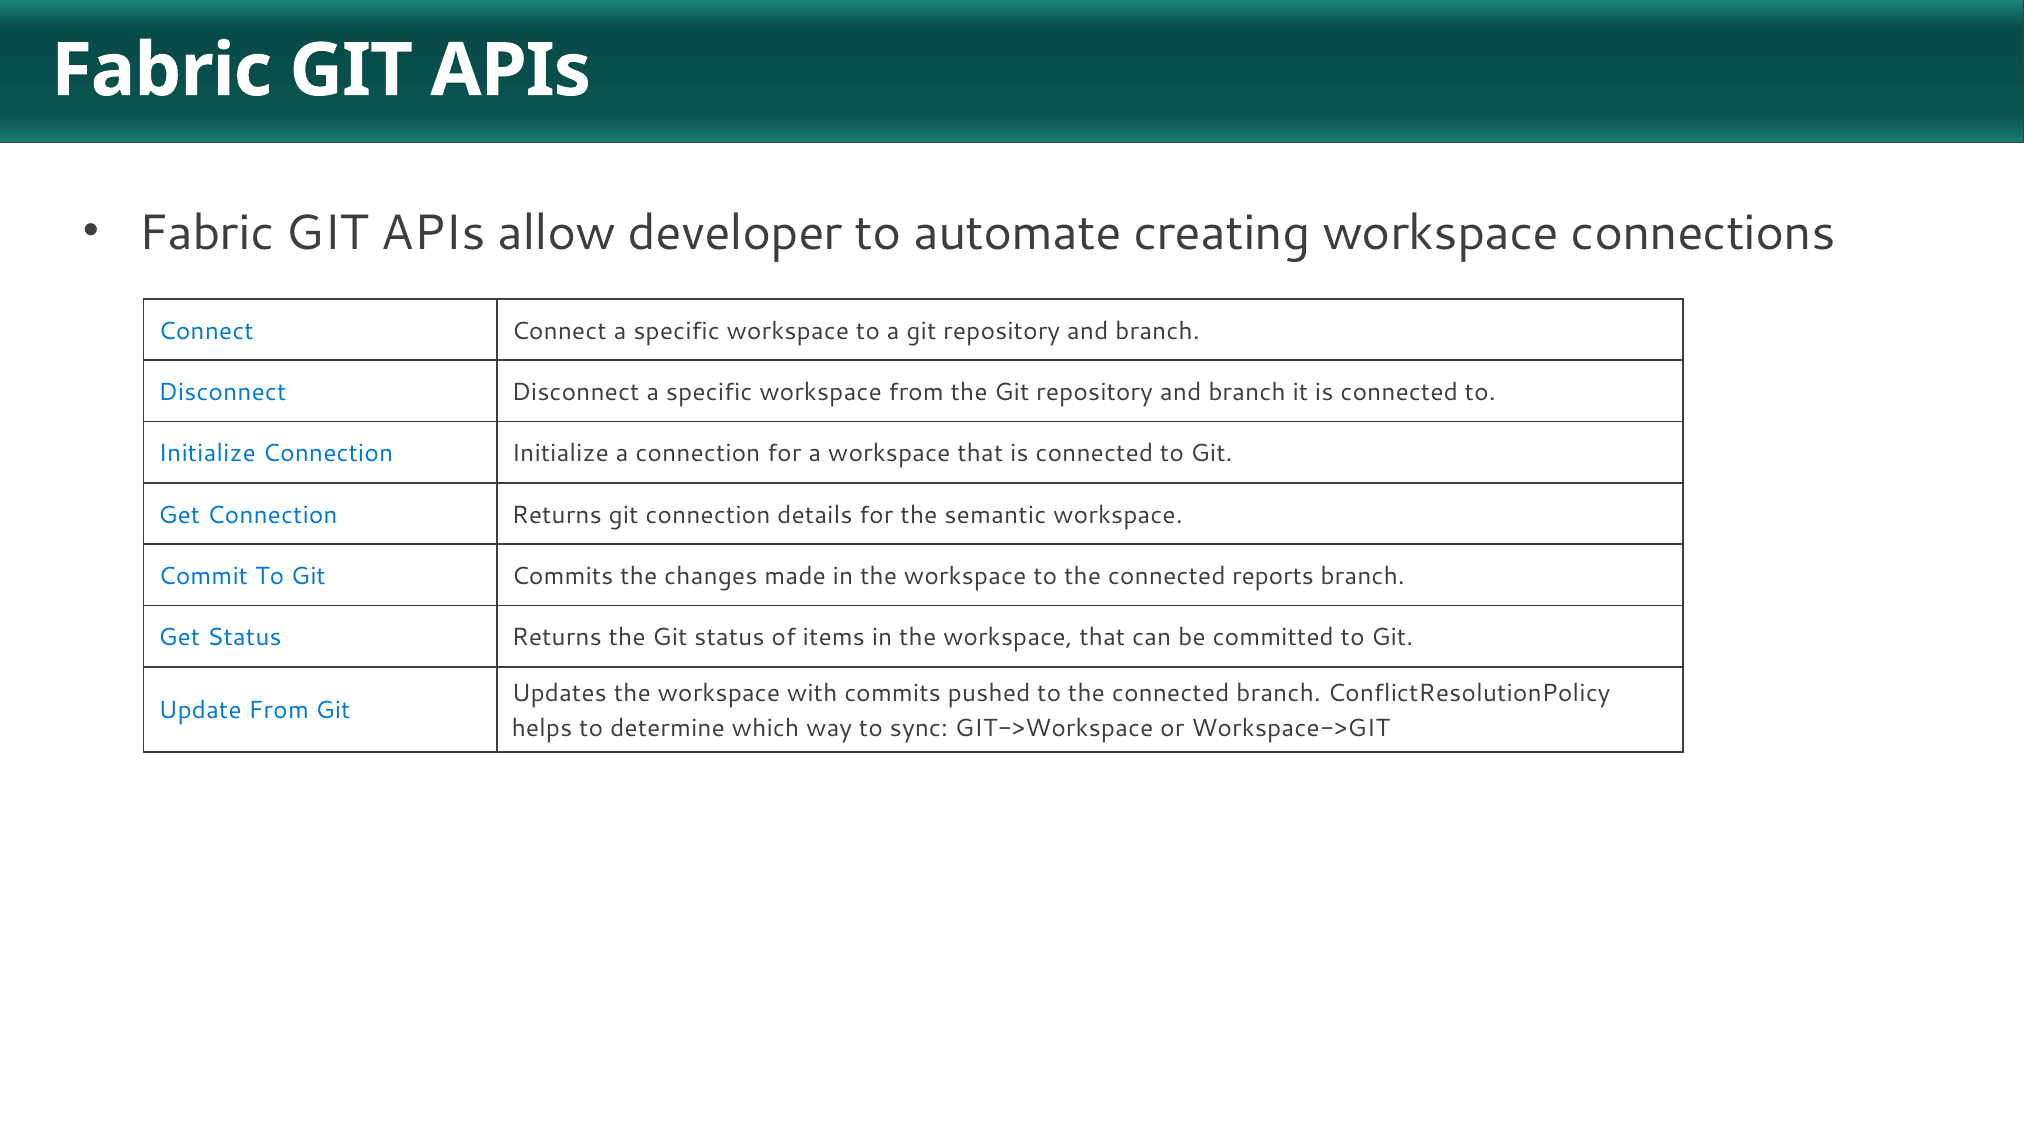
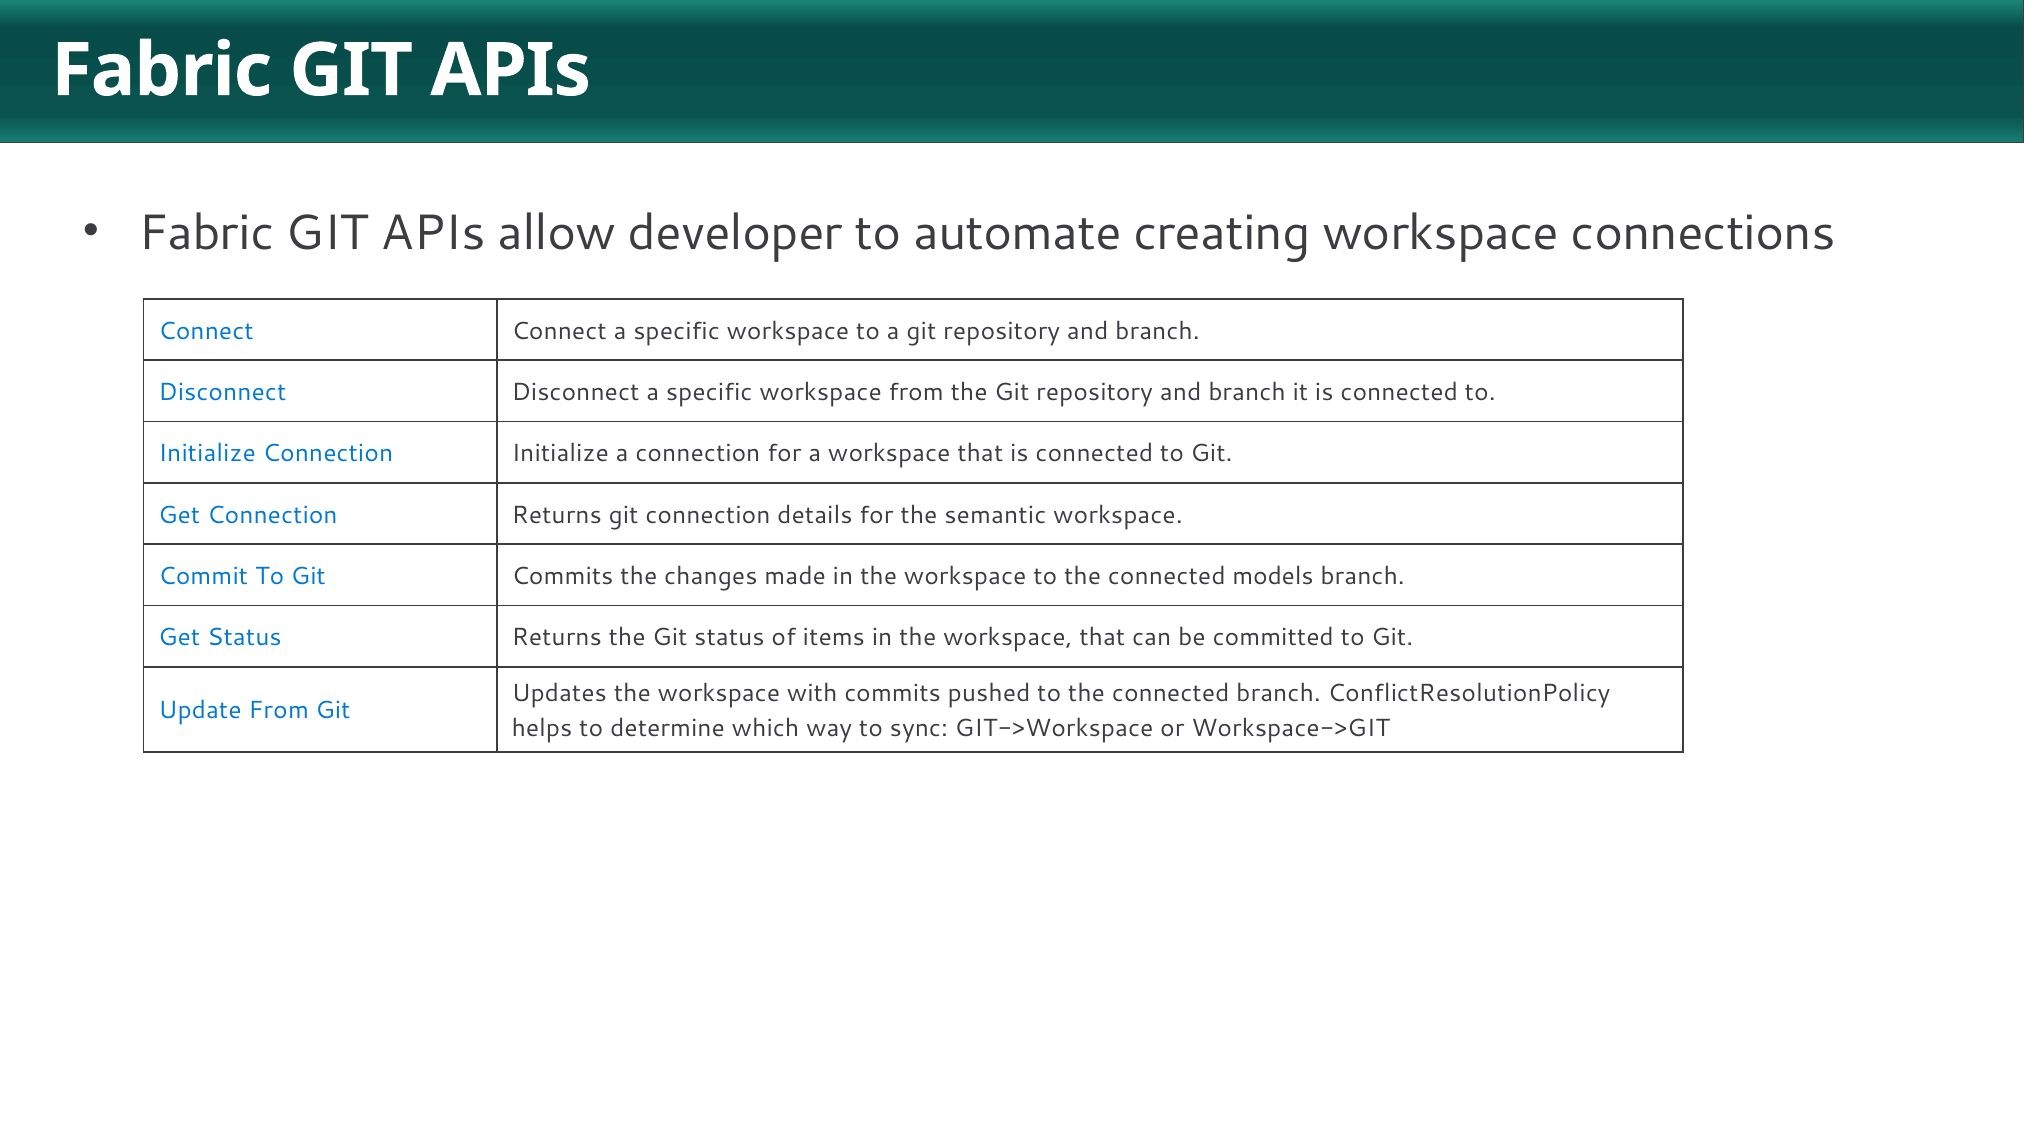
reports: reports -> models (1273, 576)
